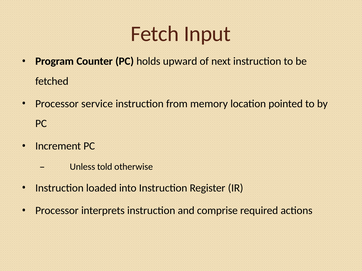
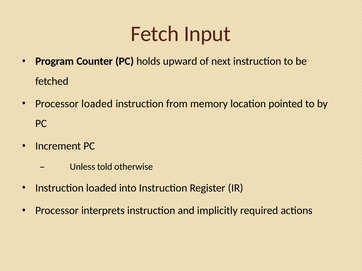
Processor service: service -> loaded (97, 104)
comprise: comprise -> implicitly (217, 211)
